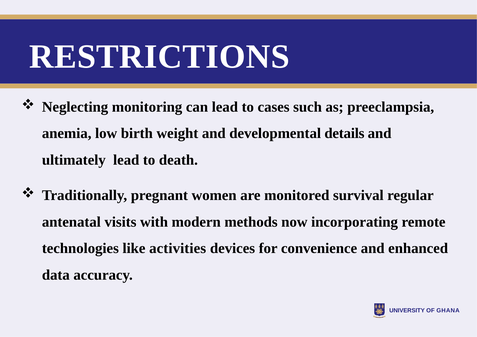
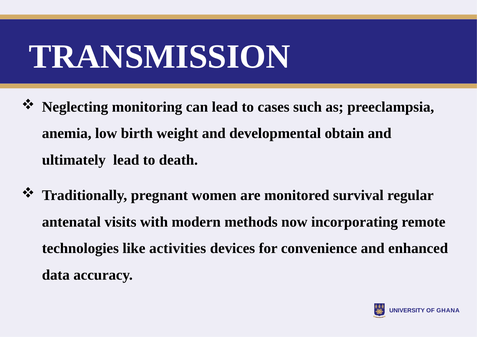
RESTRICTIONS: RESTRICTIONS -> TRANSMISSION (160, 57)
details: details -> obtain (344, 134)
